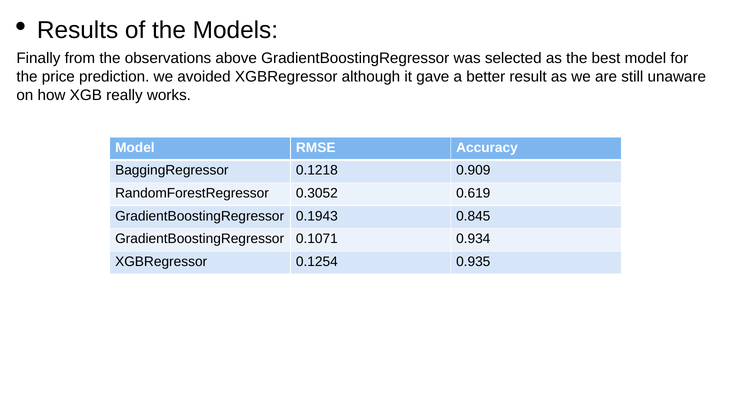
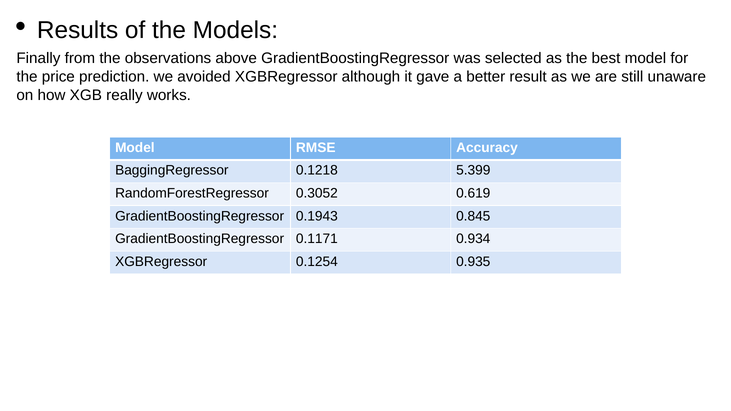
0.909: 0.909 -> 5.399 (473, 171)
0.1071: 0.1071 -> 0.1171 (317, 239)
